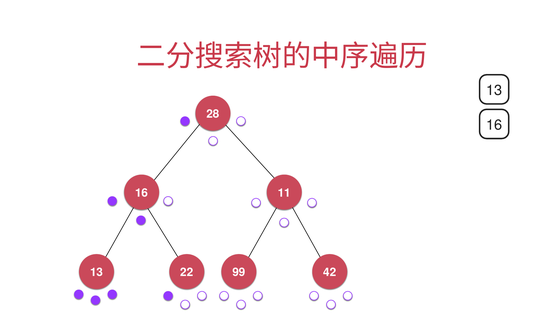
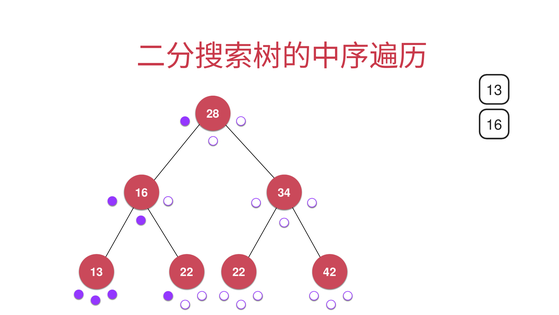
11: 11 -> 34 (284, 193)
22 99: 99 -> 22 (239, 272)
